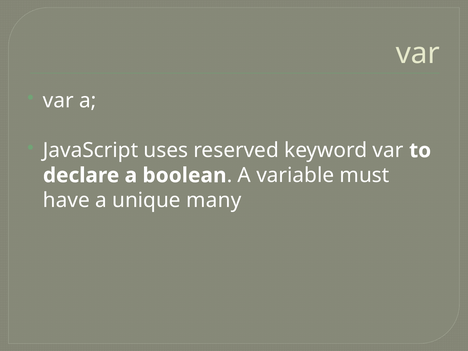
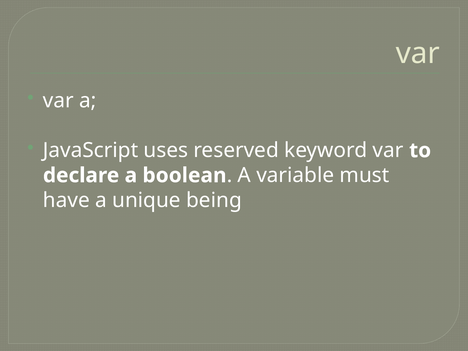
many: many -> being (214, 200)
